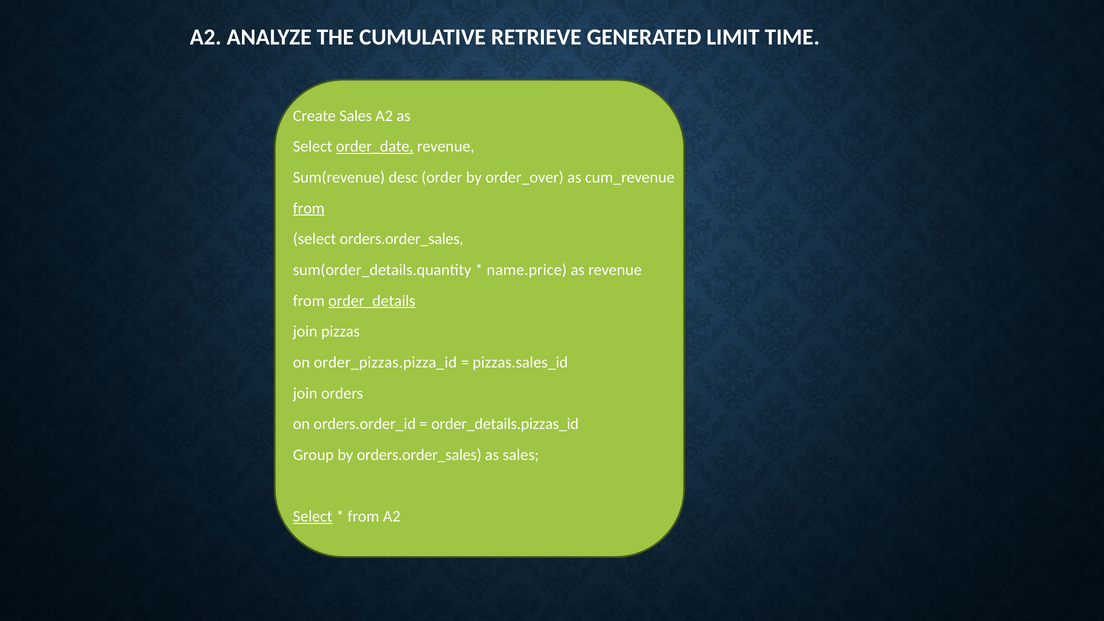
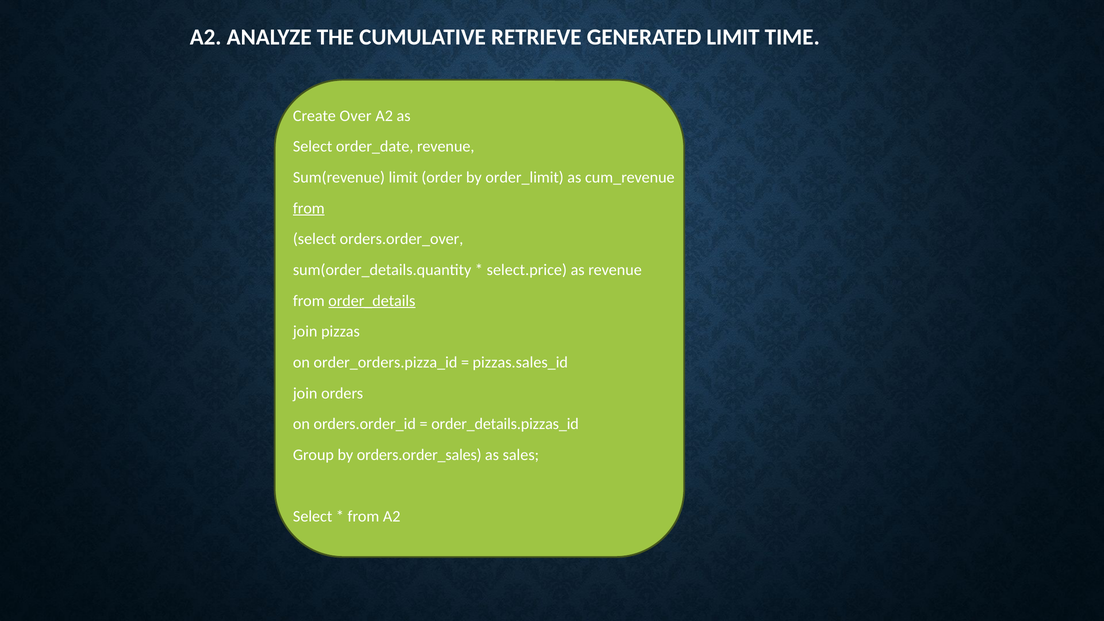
Create Sales: Sales -> Over (356, 116)
order_date underline: present -> none (375, 147)
Sum(revenue desc: desc -> limit (403, 177)
order_over: order_over -> order_limit (525, 177)
select orders.order_sales: orders.order_sales -> orders.order_over (402, 239)
name.price: name.price -> select.price (527, 270)
order_pizzas.pizza_id: order_pizzas.pizza_id -> order_orders.pizza_id (385, 362)
Select underline: present -> none (313, 517)
